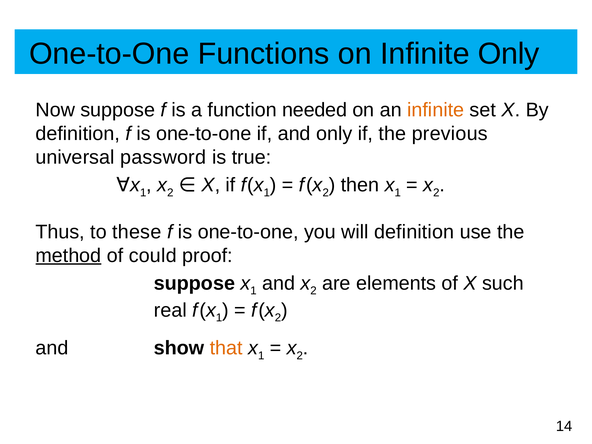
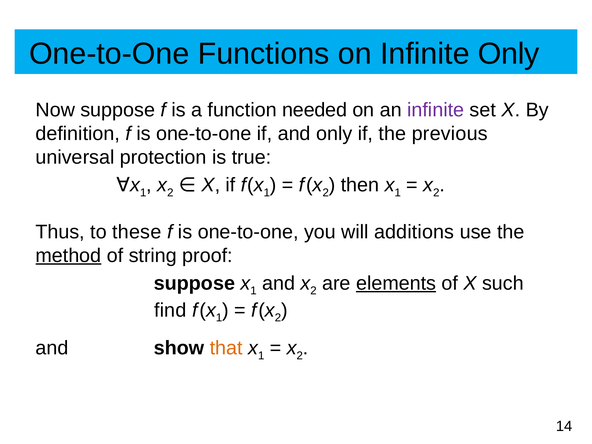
infinite colour: orange -> purple (436, 110)
password: password -> protection (163, 157)
will definition: definition -> additions (414, 232)
could: could -> string (153, 256)
elements underline: none -> present (396, 283)
real: real -> find (170, 310)
